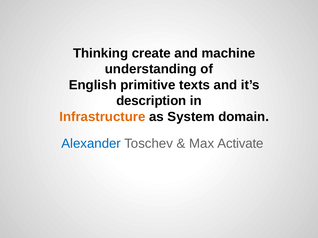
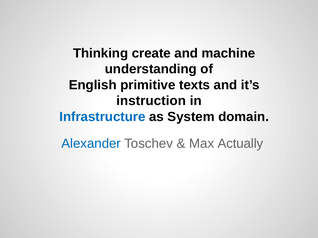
description: description -> instruction (151, 101)
Infrastructure colour: orange -> blue (102, 117)
Activate: Activate -> Actually (240, 144)
